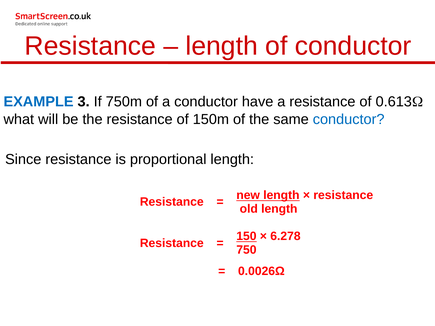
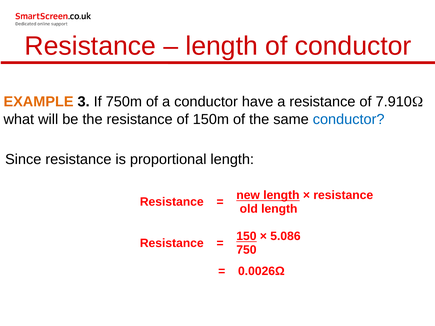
EXAMPLE colour: blue -> orange (39, 102)
0.613: 0.613 -> 7.910 (394, 102)
6.278: 6.278 -> 5.086 (285, 236)
